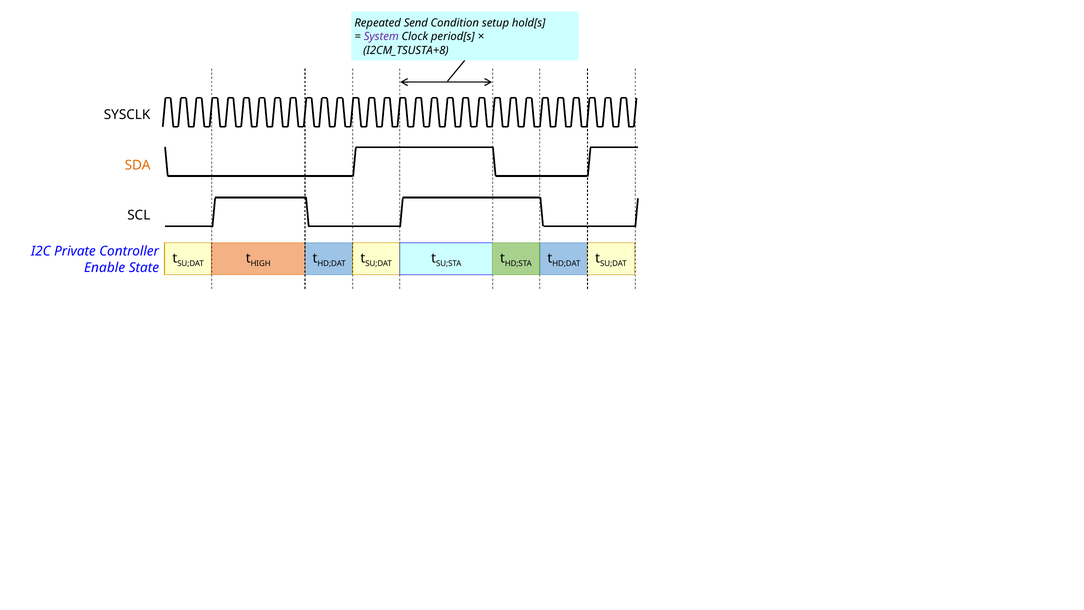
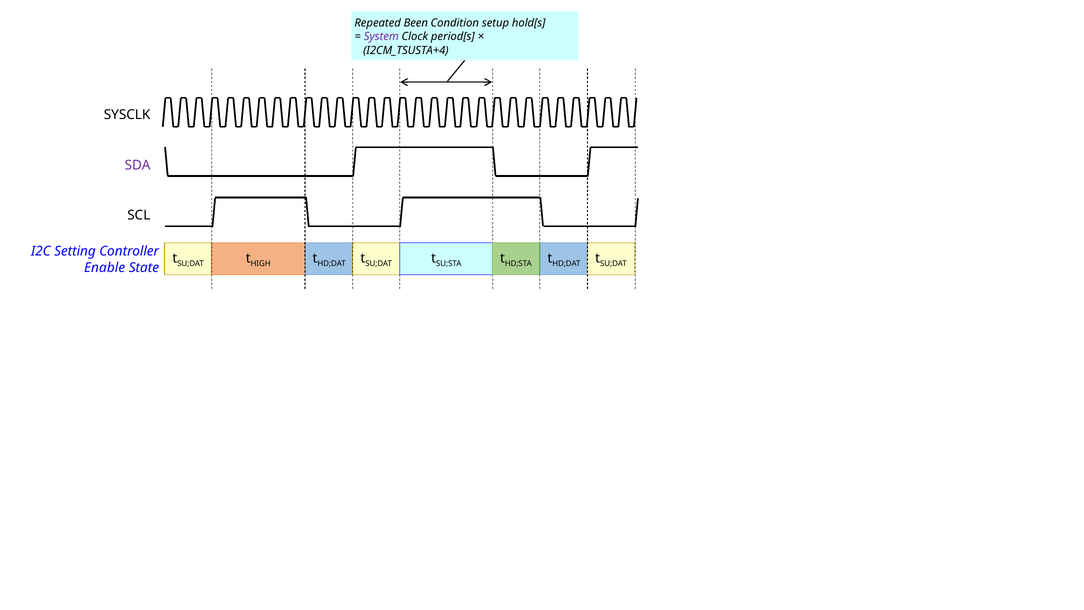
Send: Send -> Been (416, 23)
I2CM_TSUSTA+8: I2CM_TSUSTA+8 -> I2CM_TSUSTA+4 (406, 50)
SDA colour: orange -> purple (138, 165)
Private: Private -> Setting (75, 251)
